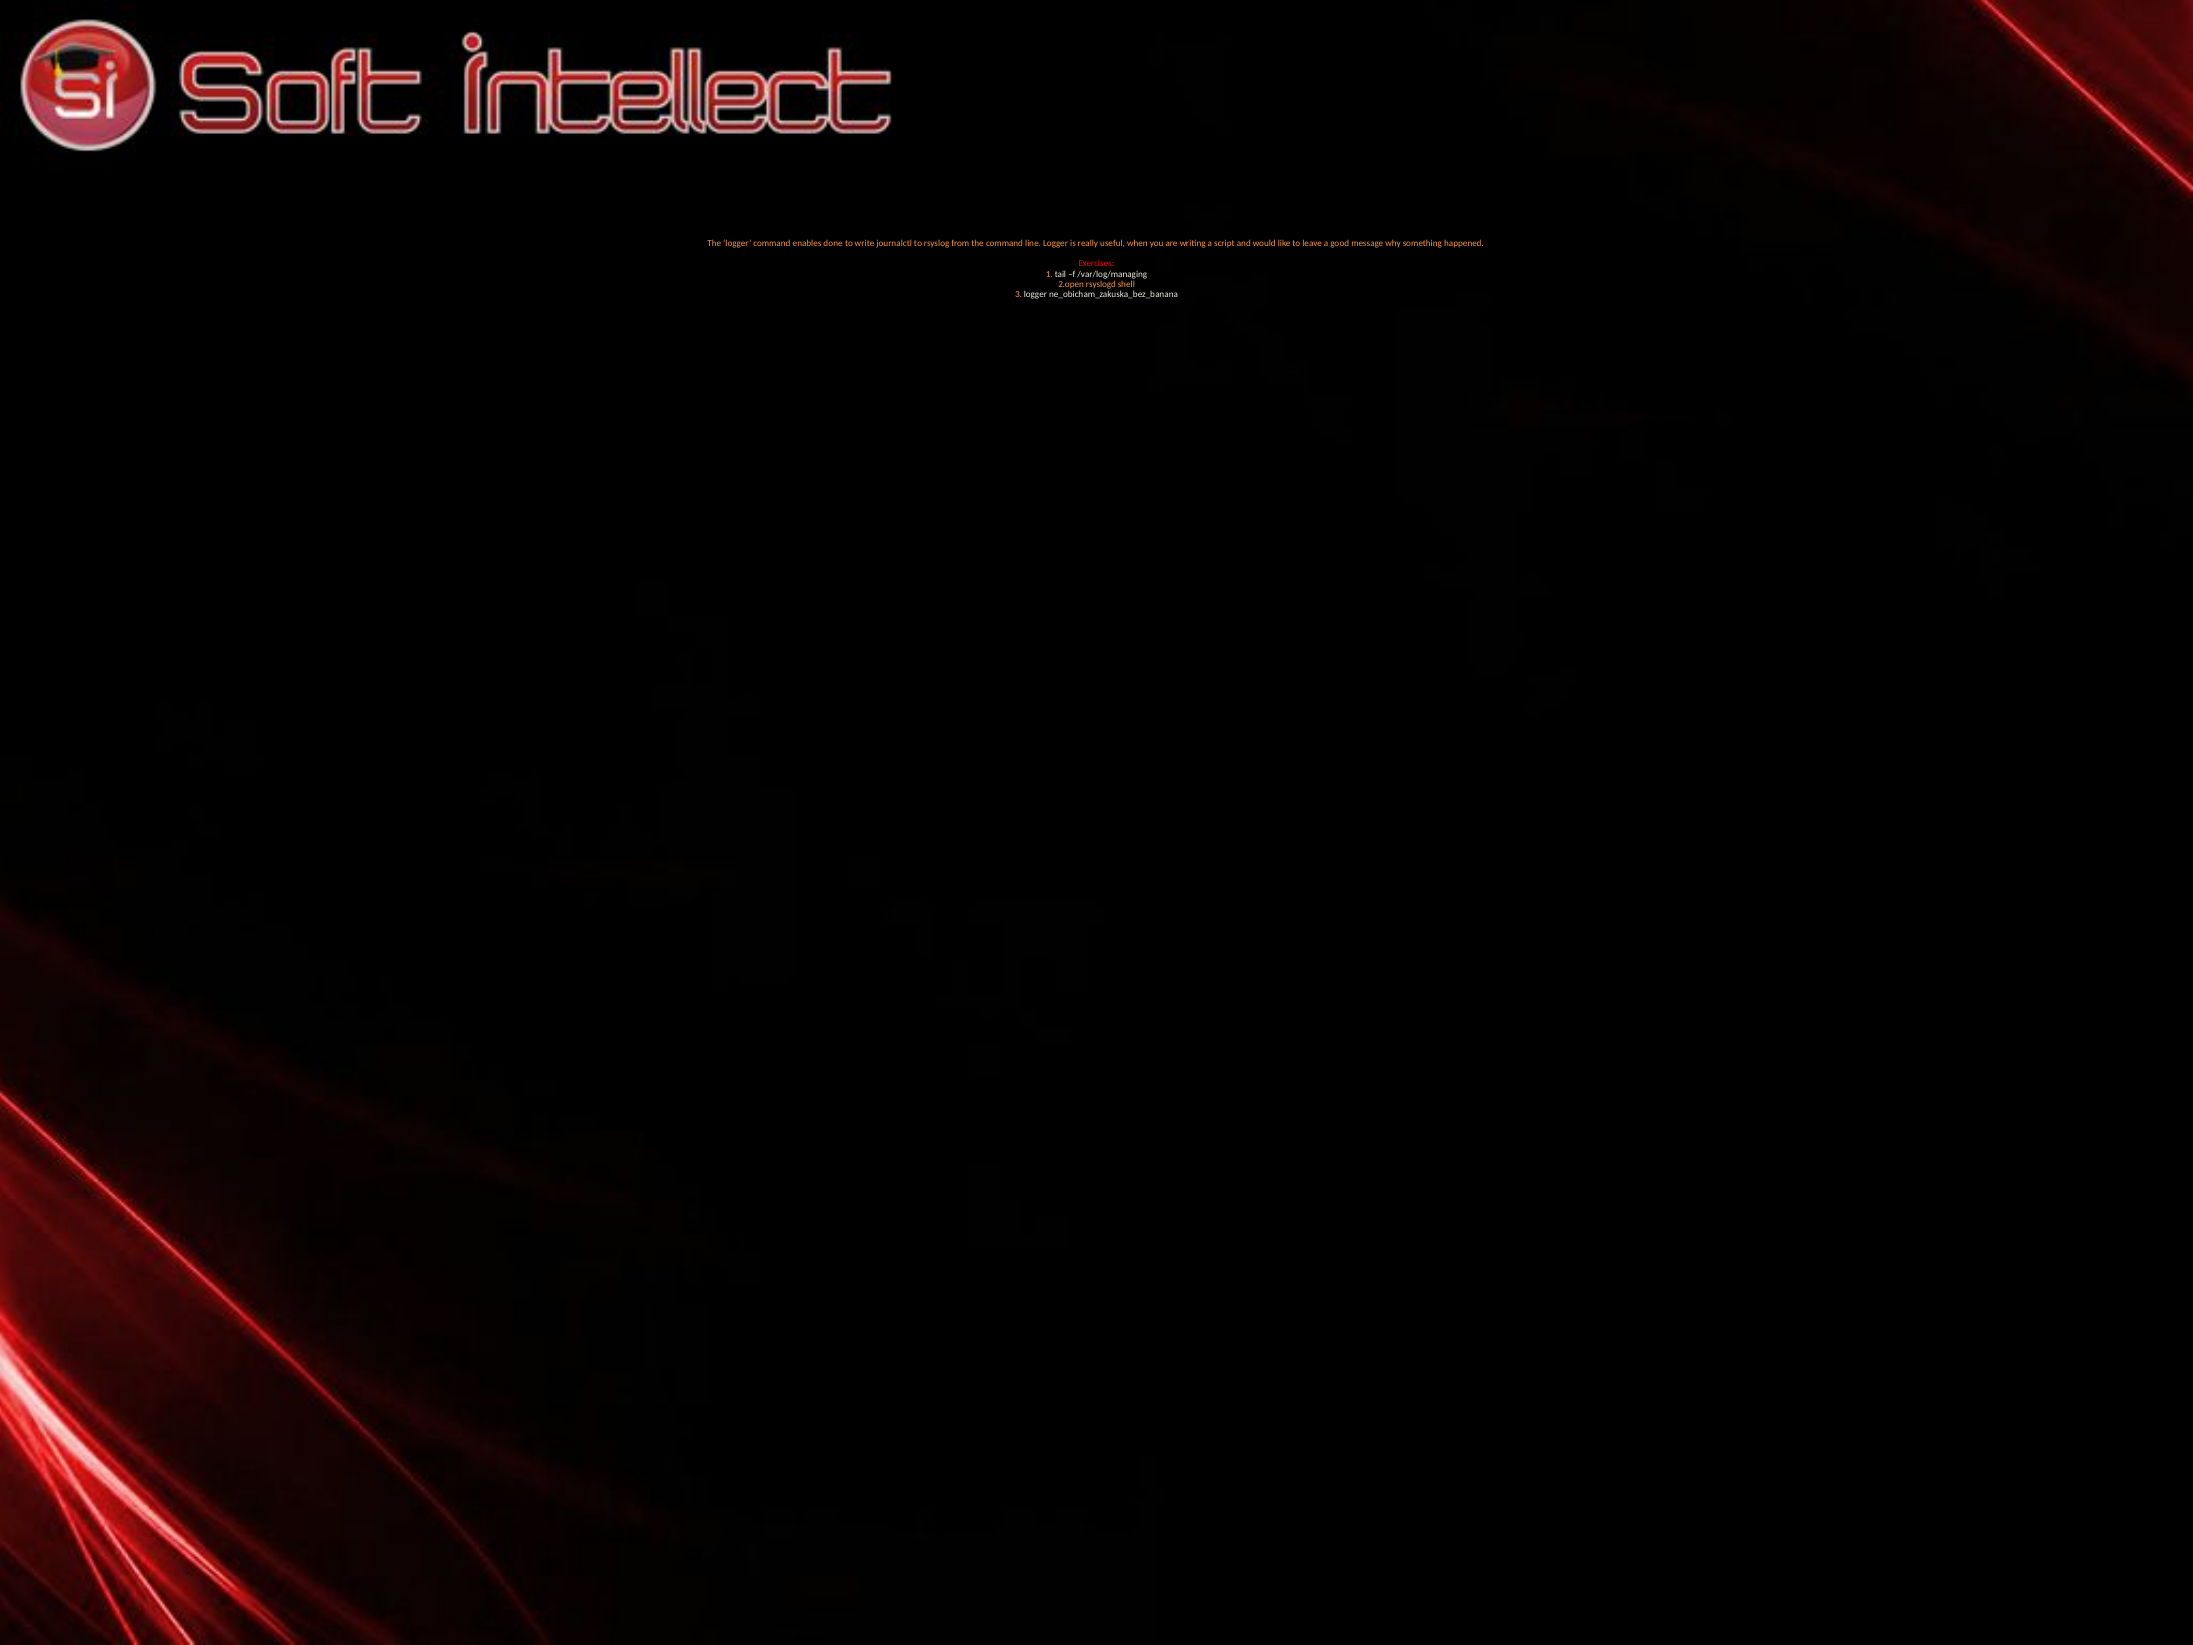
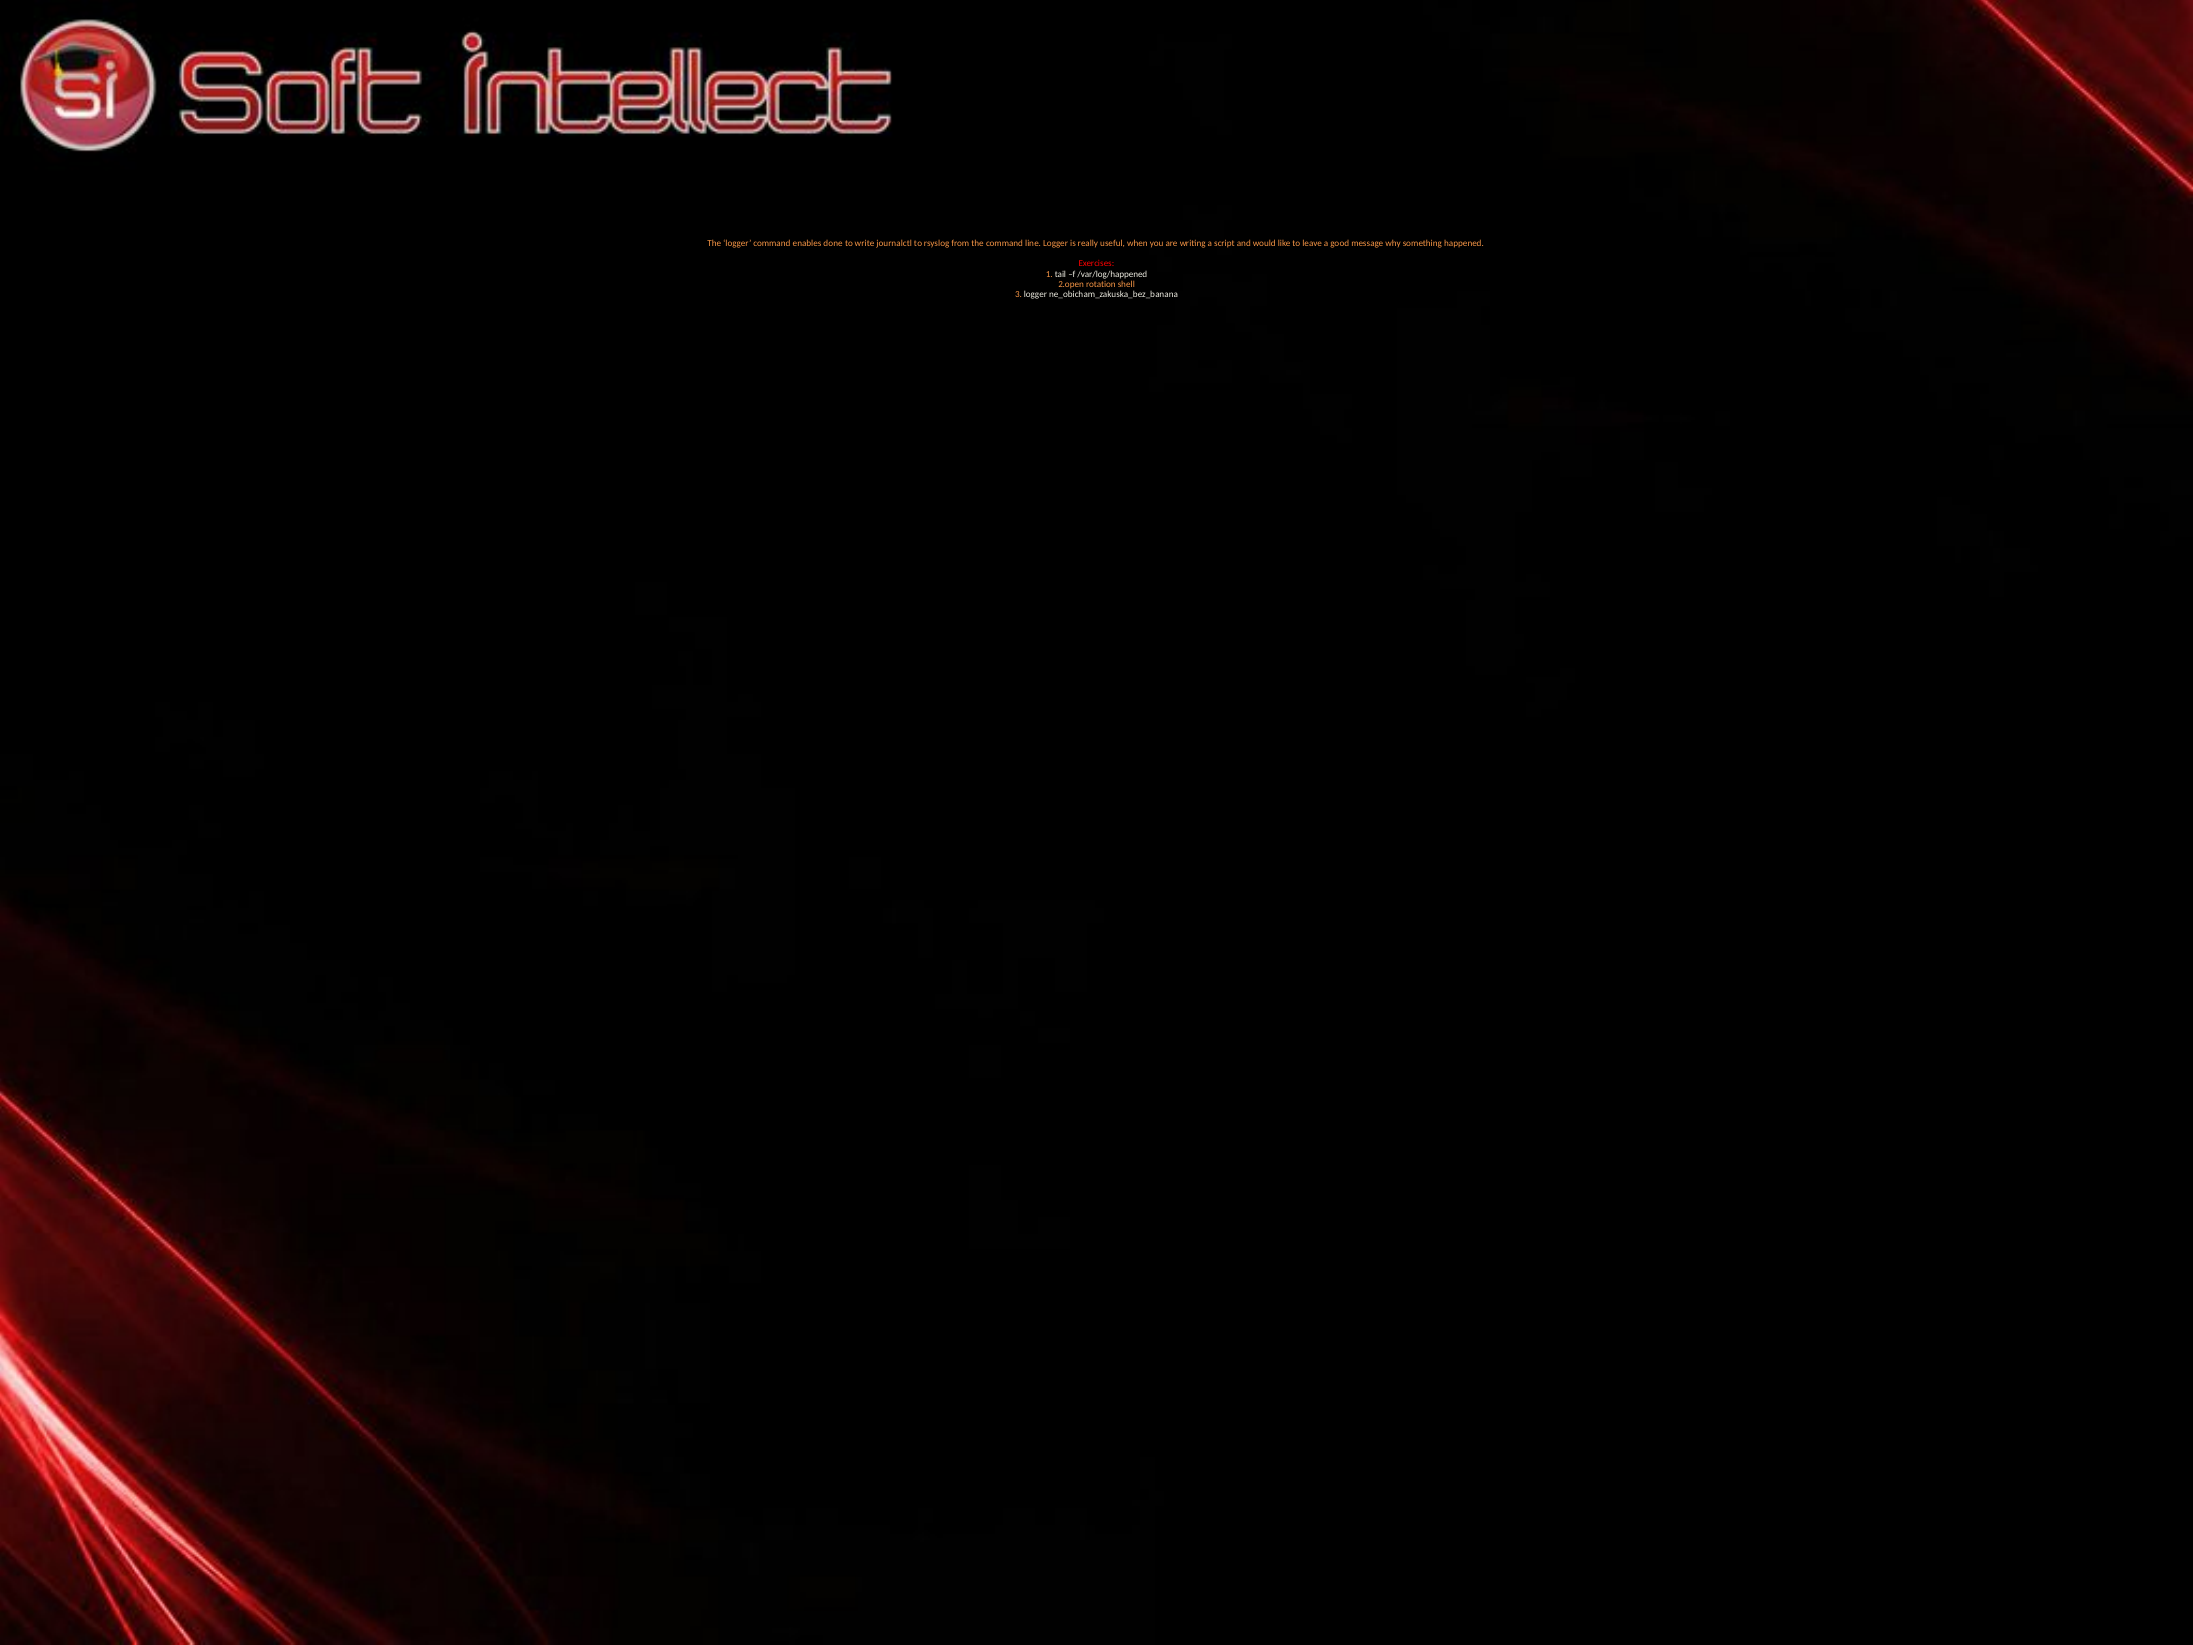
/var/log/managing: /var/log/managing -> /var/log/happened (1112, 274)
rsyslogd: rsyslogd -> rotation (1101, 284)
